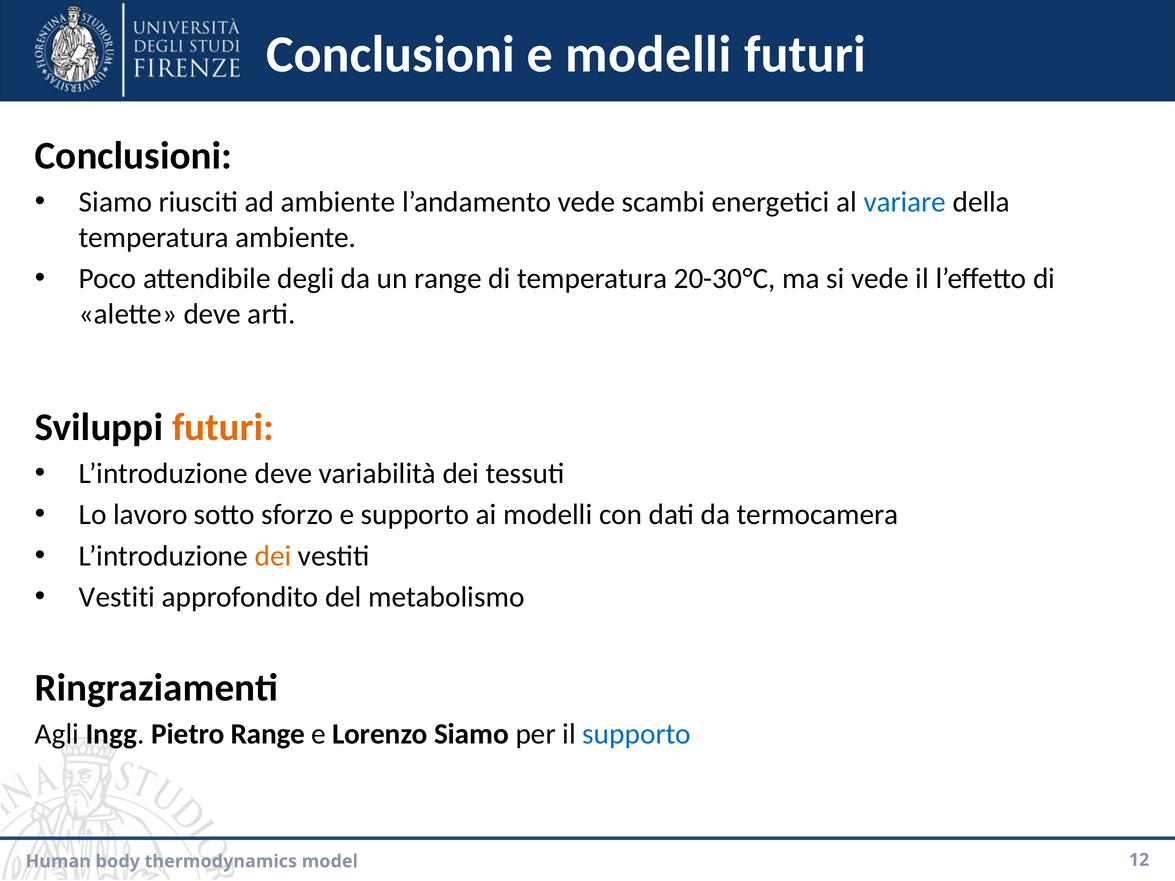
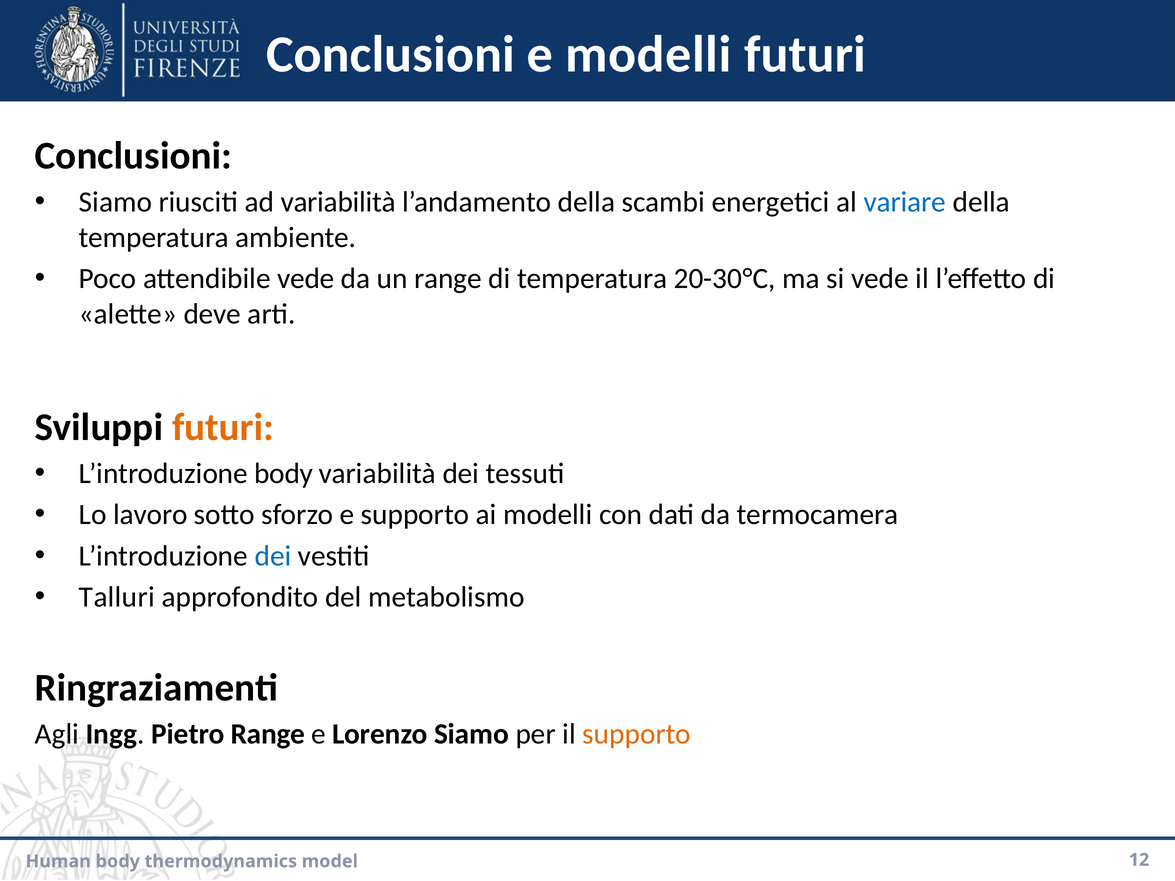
ad ambiente: ambiente -> variabilità (338, 202)
l’andamento vede: vede -> della (587, 202)
attendibile degli: degli -> vede (306, 279)
L’introduzione deve: deve -> body (284, 474)
dei colour: orange -> blue (273, 556)
Vestiti: Vestiti -> Talluri (117, 597)
supporto colour: blue -> orange (637, 734)
